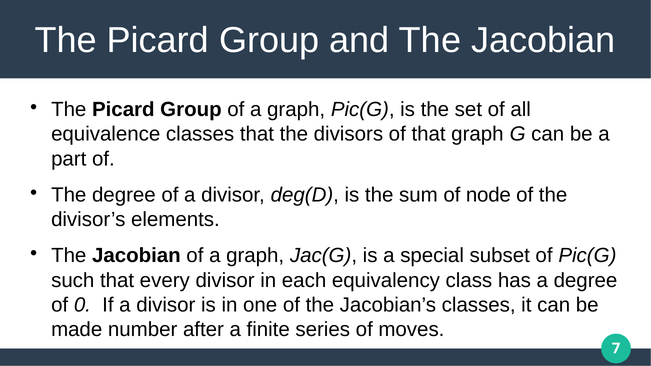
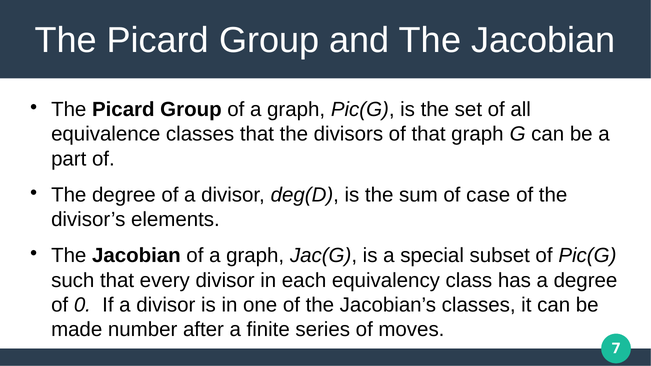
node: node -> case (488, 195)
